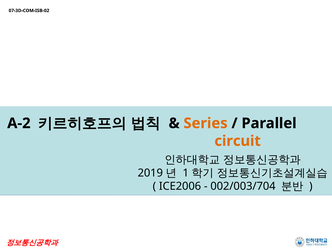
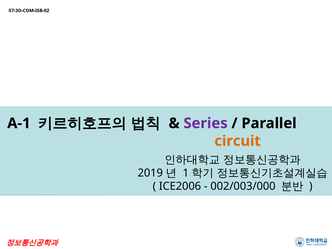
A-2: A-2 -> A-1 (19, 123)
Series colour: orange -> purple (206, 123)
002/003/704: 002/003/704 -> 002/003/000 (243, 186)
